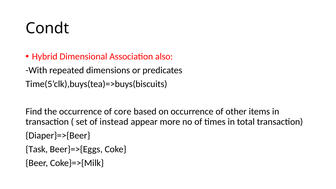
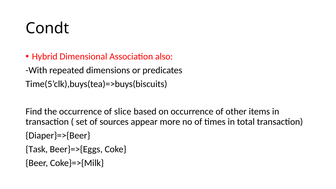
core: core -> slice (123, 111)
instead: instead -> sources (114, 122)
